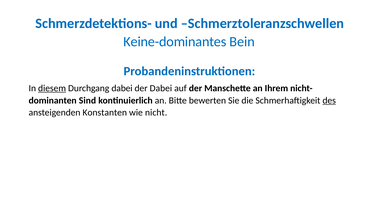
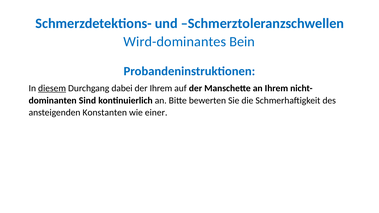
Keine-dominantes: Keine-dominantes -> Wird-dominantes (175, 42)
der Dabei: Dabei -> Ihrem (161, 88)
des underline: present -> none (329, 100)
nicht: nicht -> einer (156, 113)
